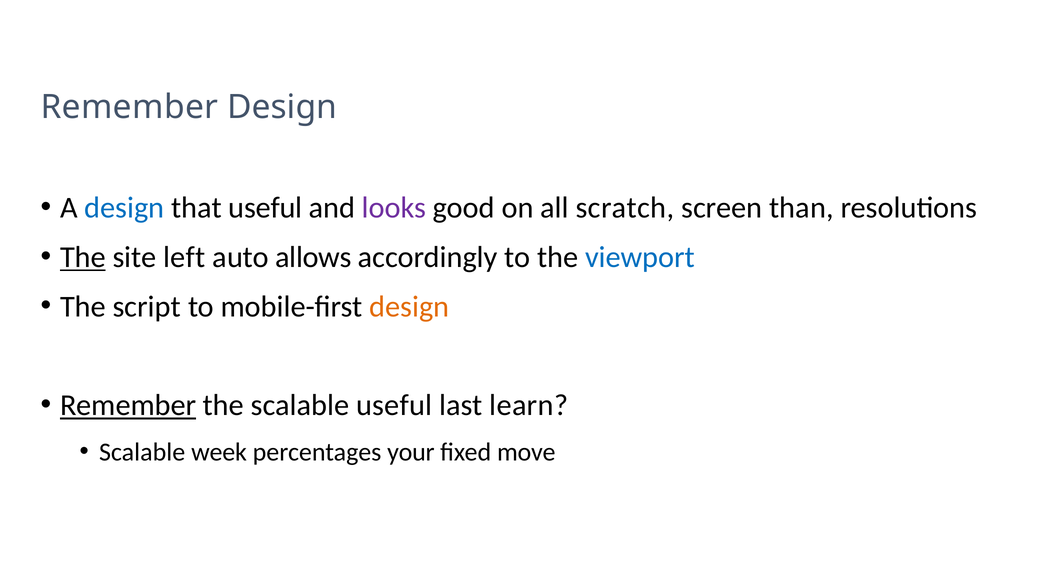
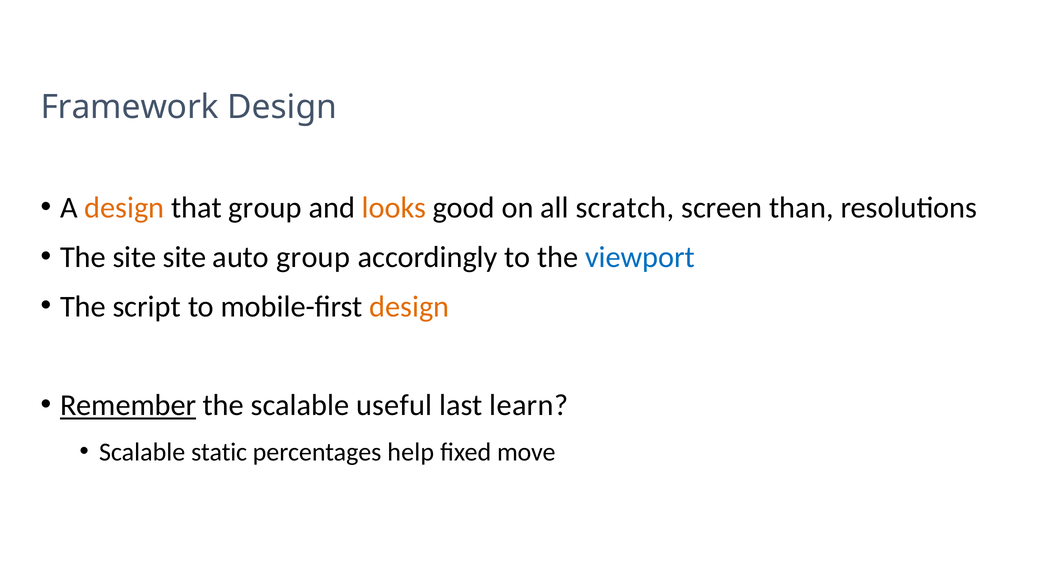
Remember: Remember -> Framework (130, 107)
design colour: blue -> orange (124, 208)
that useful: useful -> group (265, 208)
looks colour: purple -> orange (394, 208)
The underline: present -> none (83, 257)
site left: left -> site (185, 257)
auto allows: allows -> group (313, 257)
week: week -> static (219, 452)
your: your -> help (411, 452)
